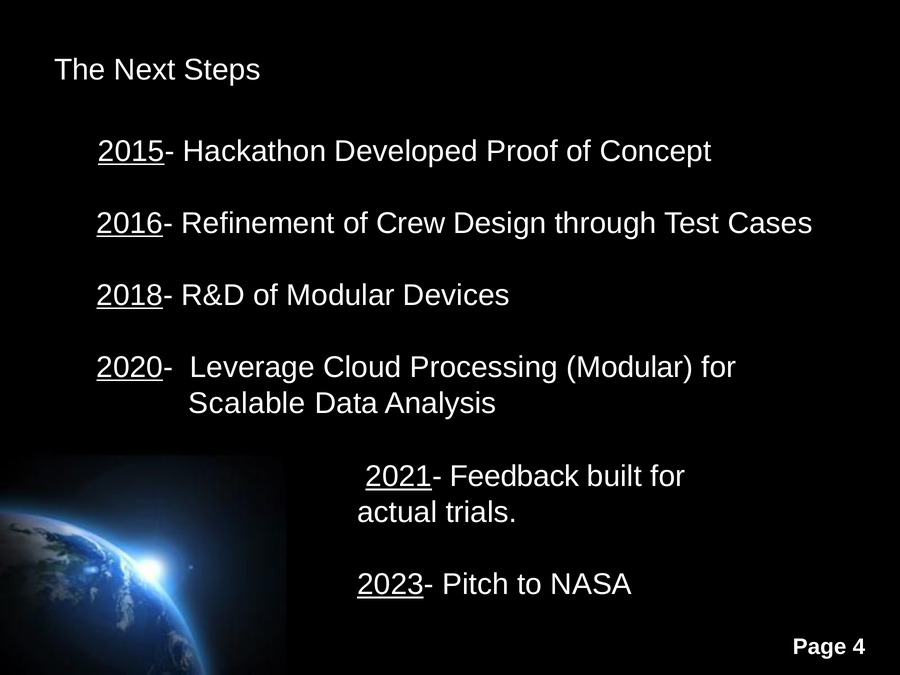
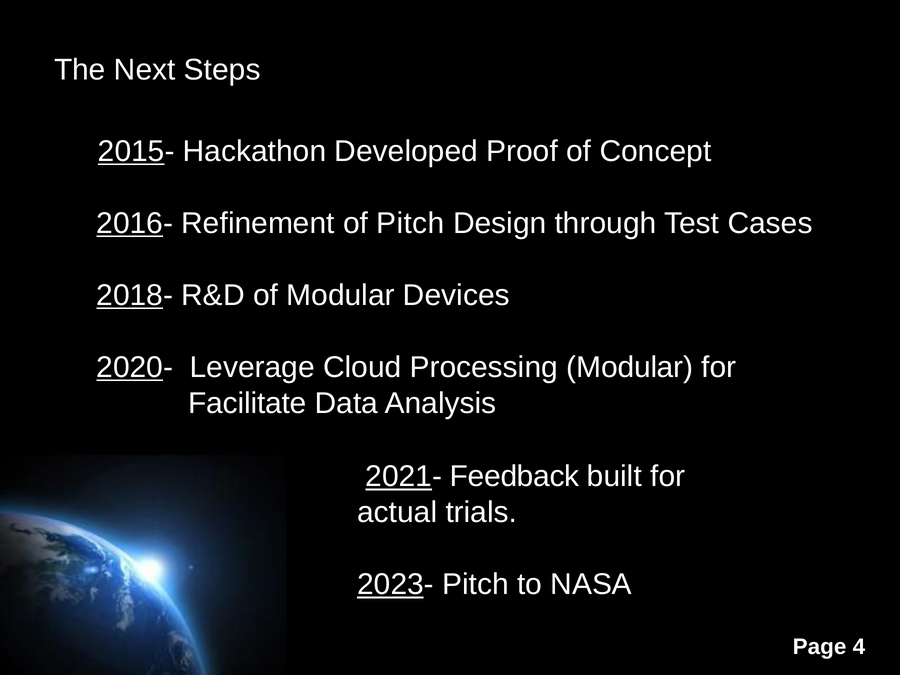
of Crew: Crew -> Pitch (410, 223)
Scalable: Scalable -> Facilitate (247, 403)
